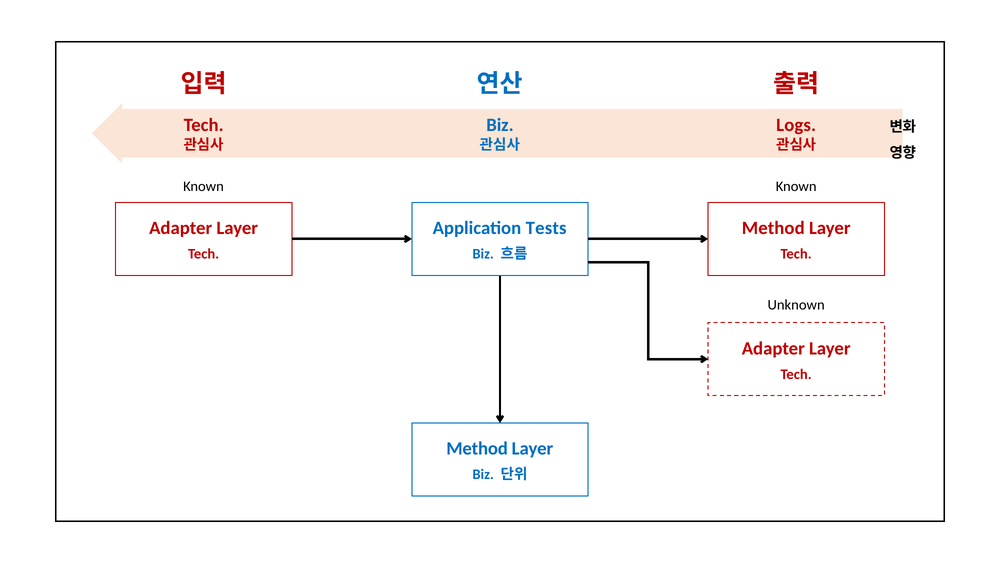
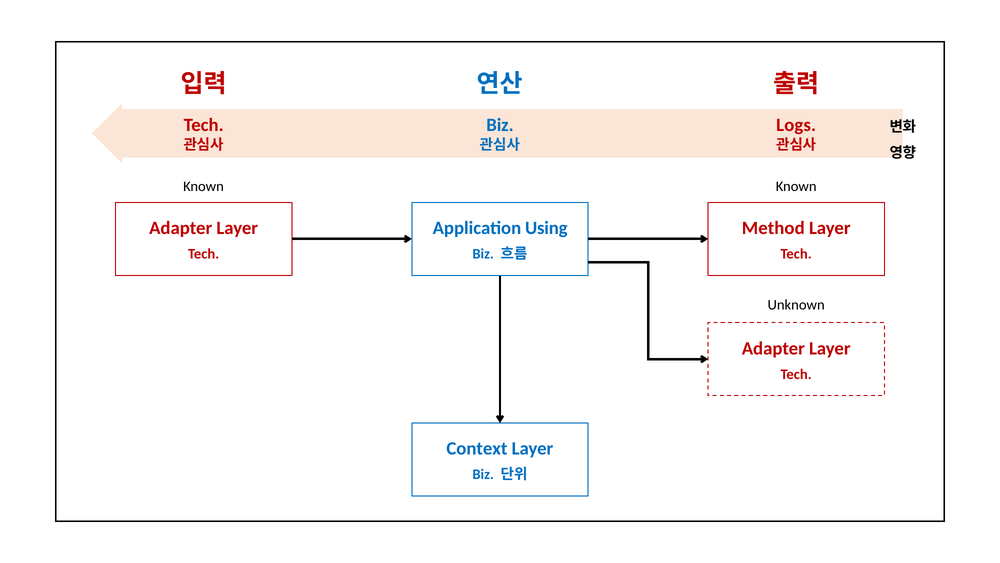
Tests: Tests -> Using (546, 228)
Method: Method -> Context (477, 448)
